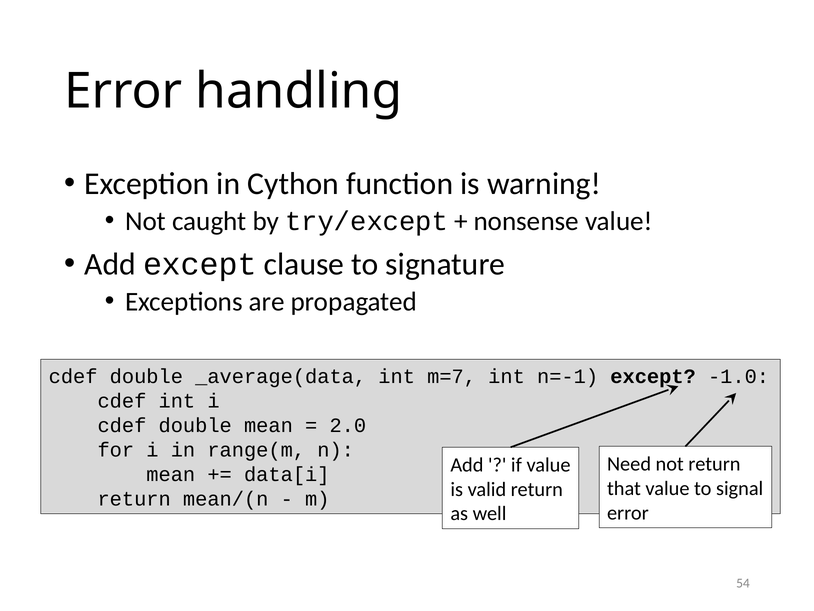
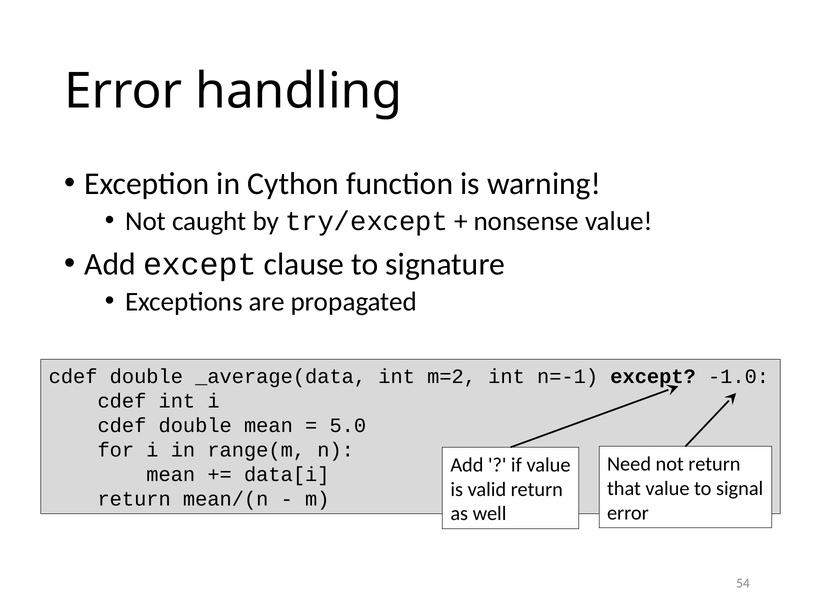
m=7: m=7 -> m=2 (452, 376)
2.0: 2.0 -> 5.0 (348, 425)
